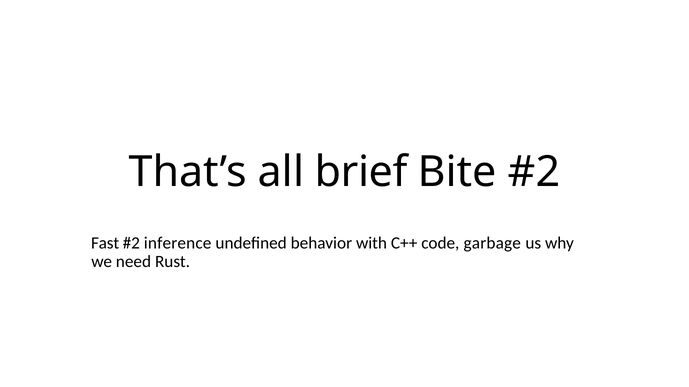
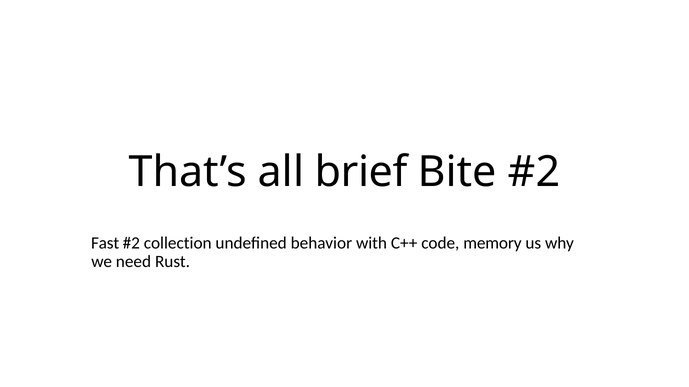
inference: inference -> collection (178, 243)
garbage: garbage -> memory (492, 243)
